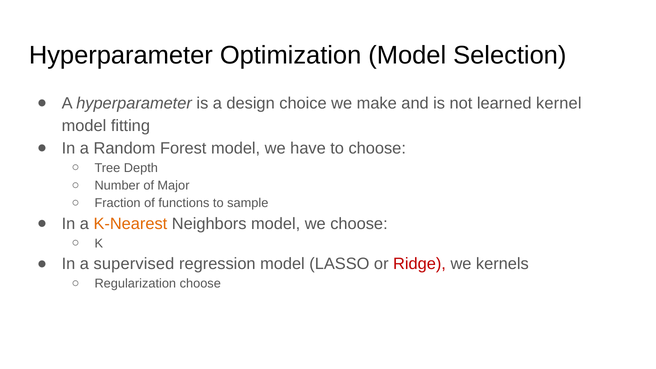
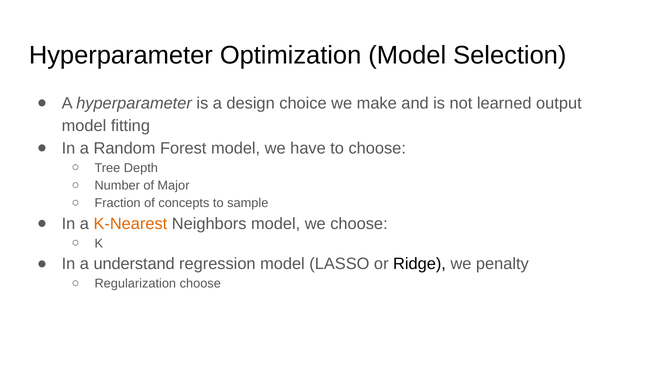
kernel: kernel -> output (559, 103)
functions: functions -> concepts (184, 203)
supervised: supervised -> understand (134, 264)
Ridge colour: red -> black (420, 264)
kernels: kernels -> penalty (502, 264)
